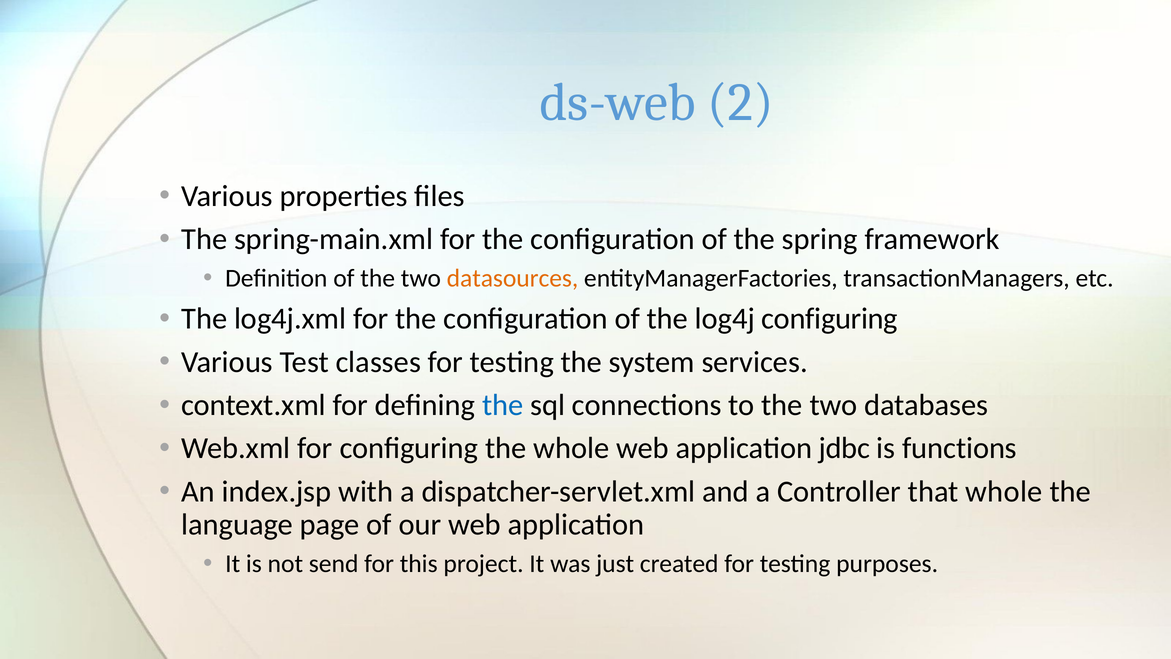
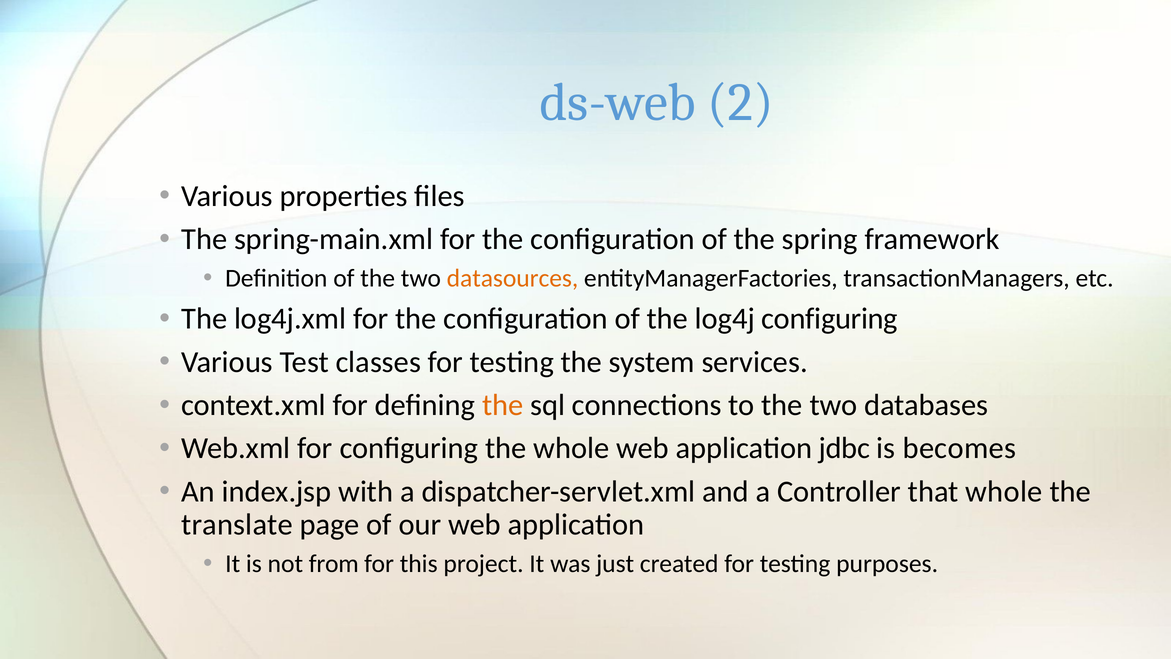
the colour: blue -> orange (503, 405)
functions: functions -> becomes (959, 448)
language: language -> translate (237, 524)
send: send -> from (334, 563)
